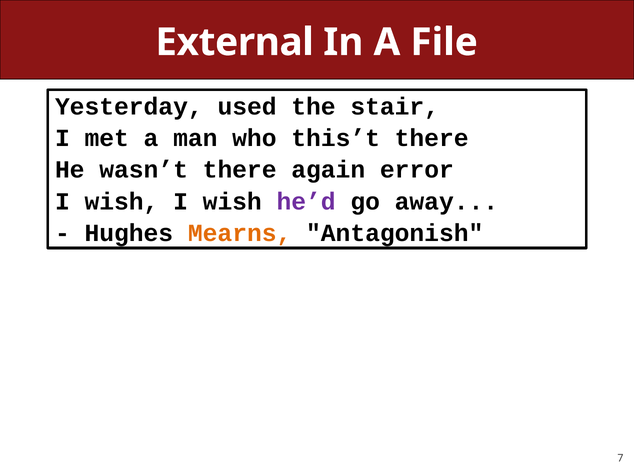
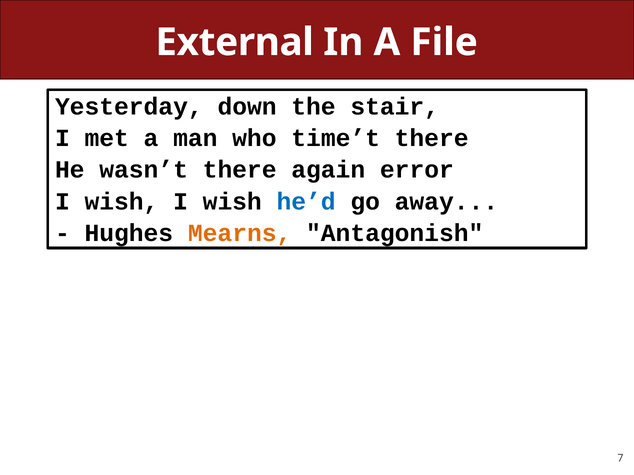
used: used -> down (247, 107)
this’t: this’t -> time’t (336, 138)
he’d colour: purple -> blue (306, 202)
